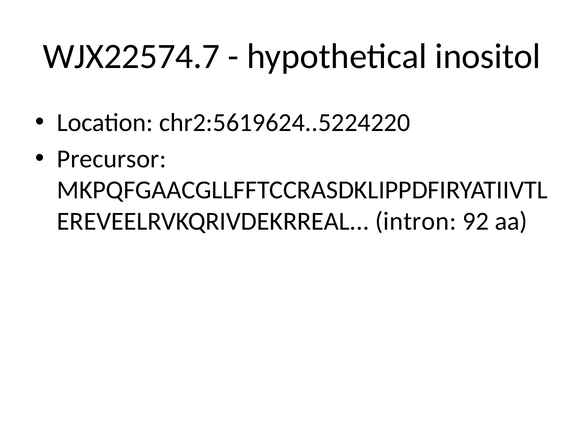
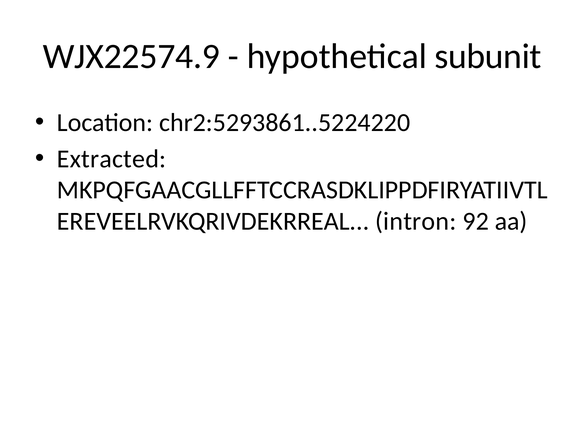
WJX22574.7: WJX22574.7 -> WJX22574.9 (131, 57)
inositol: inositol -> subunit (488, 57)
chr2:5619624..5224220: chr2:5619624..5224220 -> chr2:5293861..5224220 (285, 123)
Precursor: Precursor -> Extracted (112, 159)
